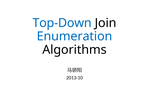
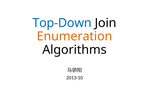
Enumeration colour: blue -> orange (75, 36)
